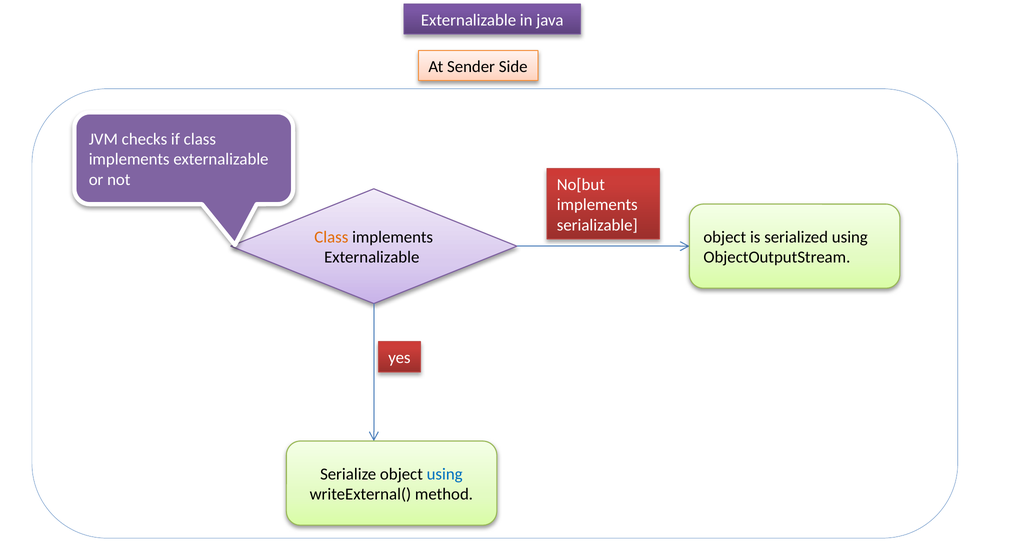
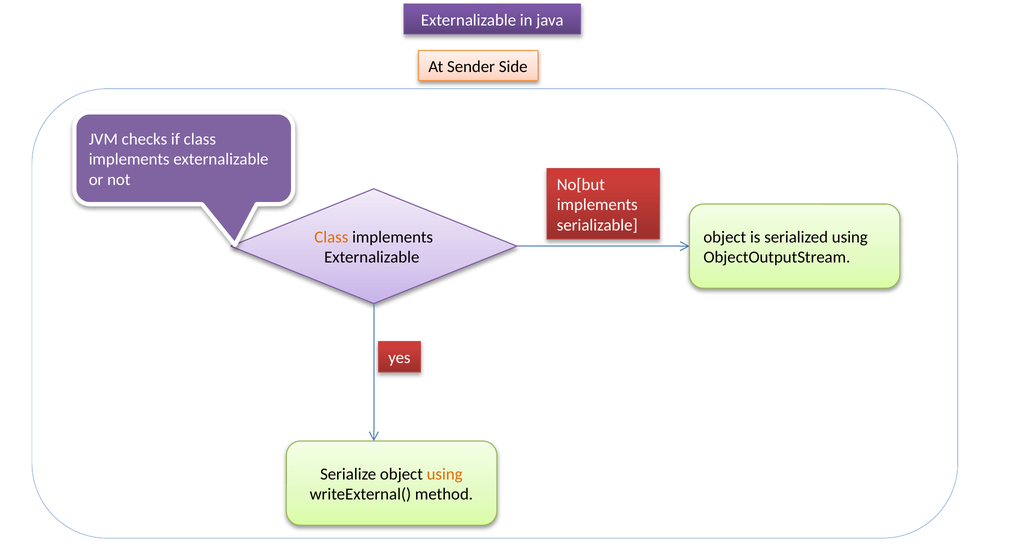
using colour: blue -> orange (445, 475)
